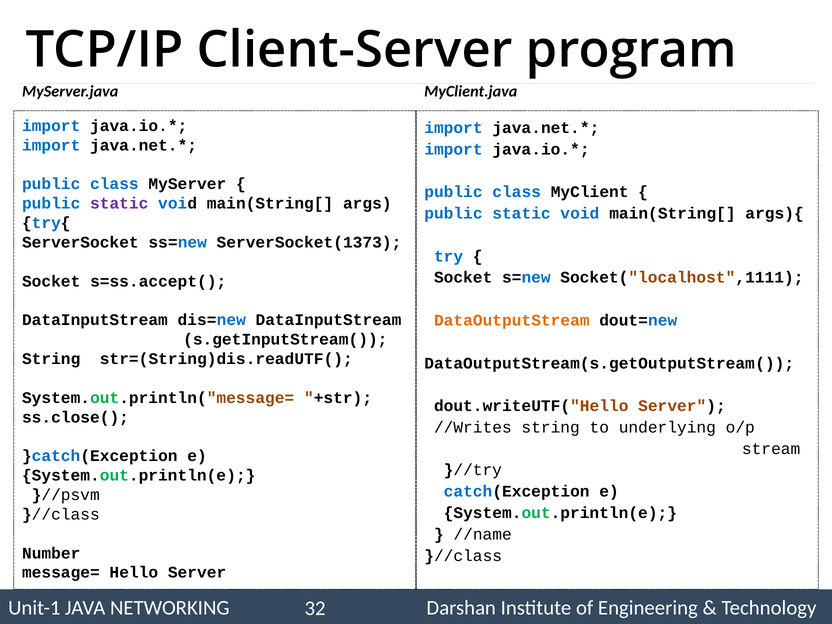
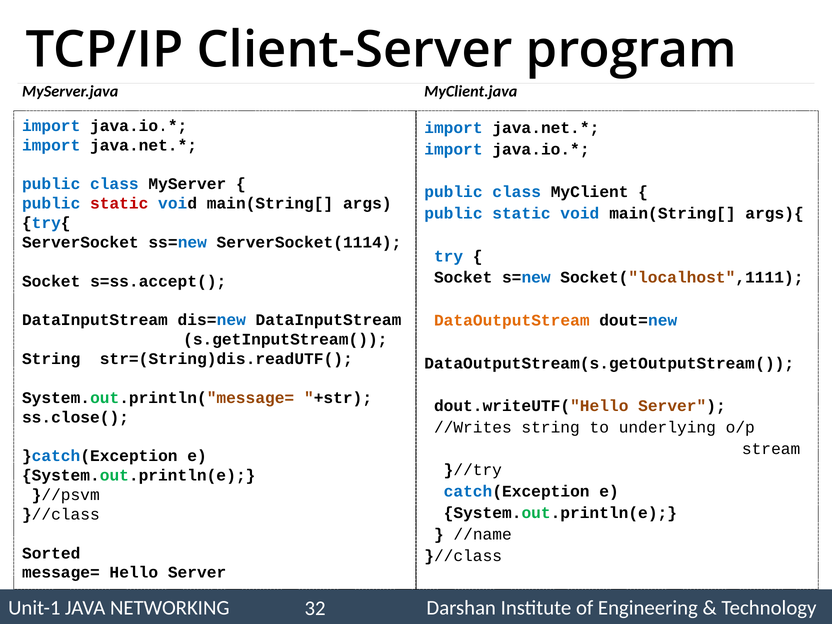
static colour: purple -> red (119, 204)
ServerSocket(1373: ServerSocket(1373 -> ServerSocket(1114 (309, 242)
Number: Number -> Sorted (51, 553)
